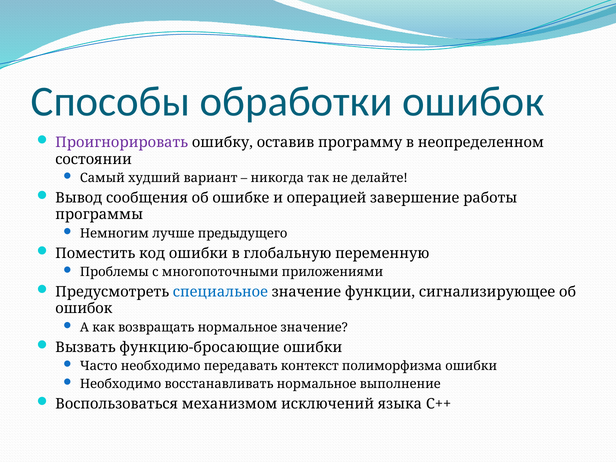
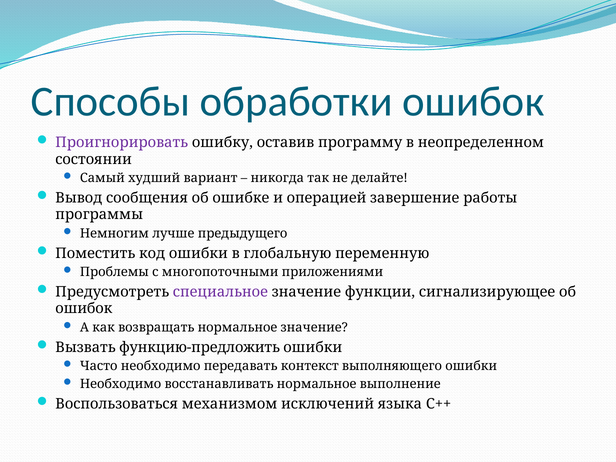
специальное colour: blue -> purple (220, 292)
функцию-бросающие: функцию-бросающие -> функцию-предложить (200, 347)
полиморфизма: полиморфизма -> выполняющего (392, 366)
